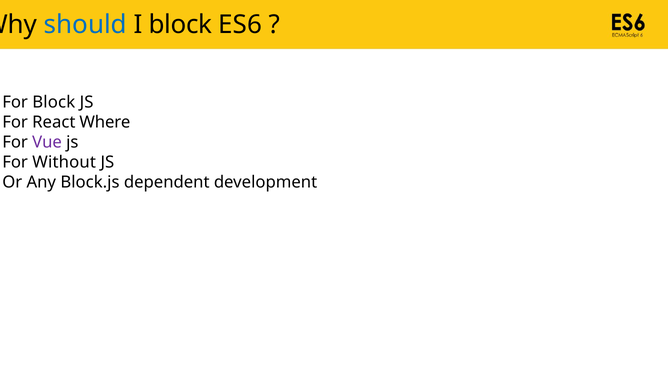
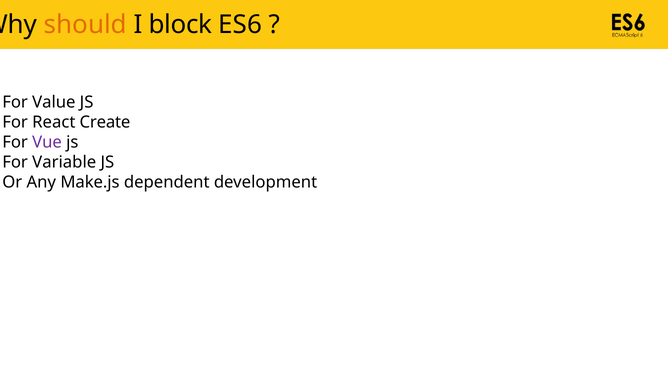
should colour: blue -> orange (85, 25)
For Block: Block -> Value (54, 102)
Where: Where -> Create (105, 122)
Without: Without -> Variable (64, 162)
Block.js: Block.js -> Make.js (90, 182)
